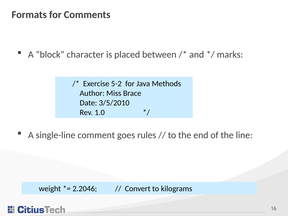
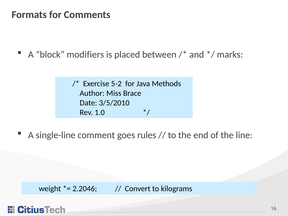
character: character -> modifiers (85, 55)
